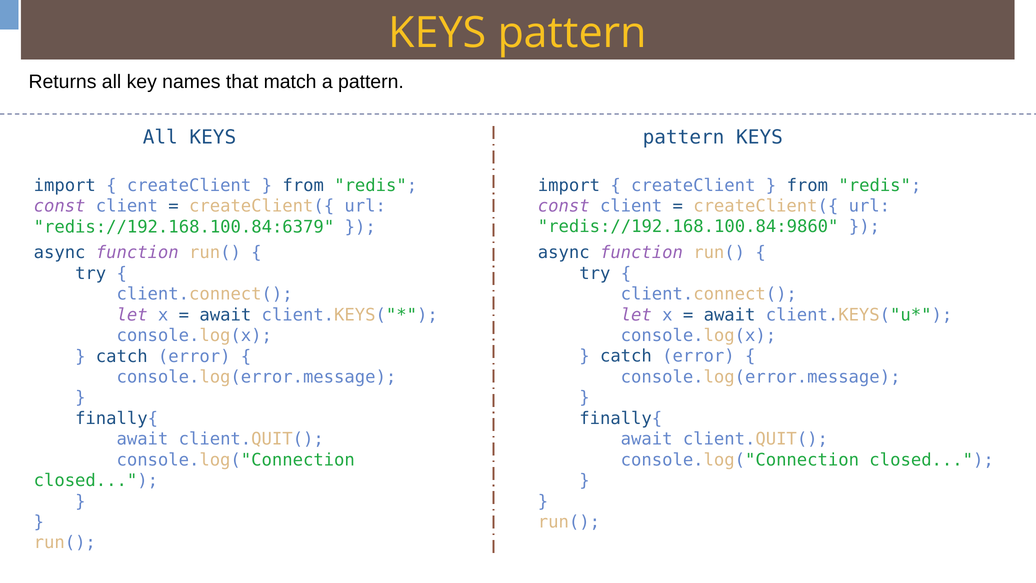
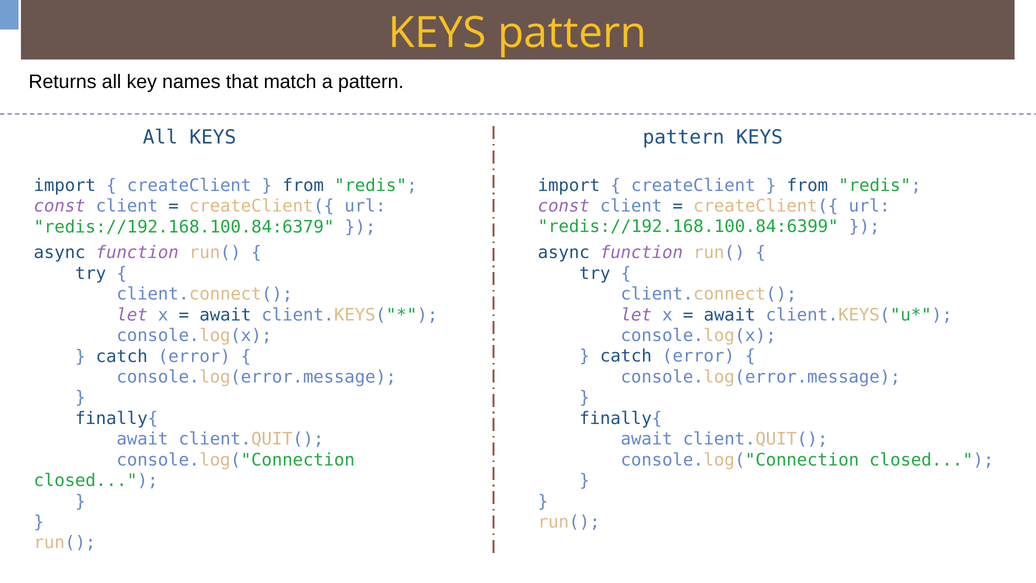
redis://192.168.100.84:9860: redis://192.168.100.84:9860 -> redis://192.168.100.84:6399 (688, 227)
